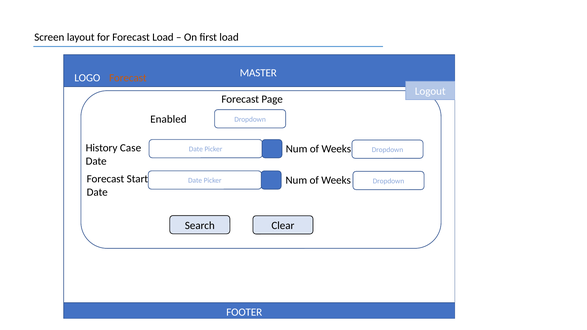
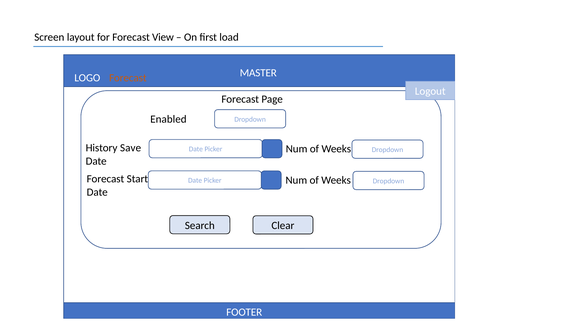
Forecast Load: Load -> View (163, 37)
Case: Case -> Save (131, 148)
